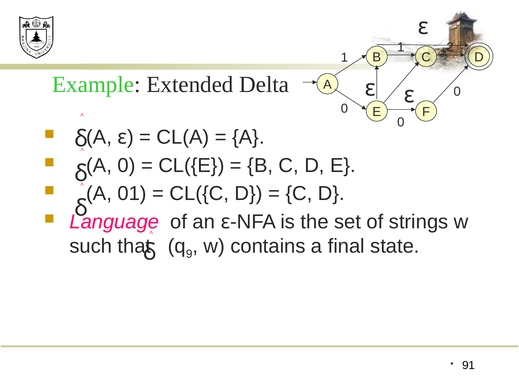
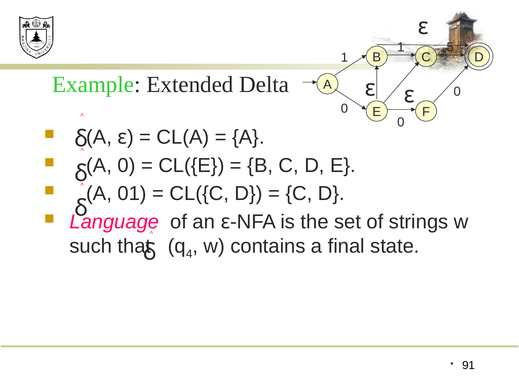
2: 2 -> 5 (450, 47)
9: 9 -> 4 (189, 254)
